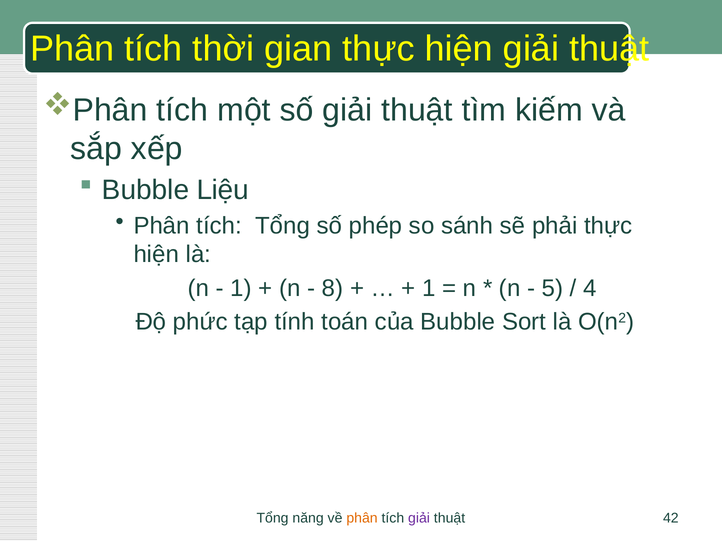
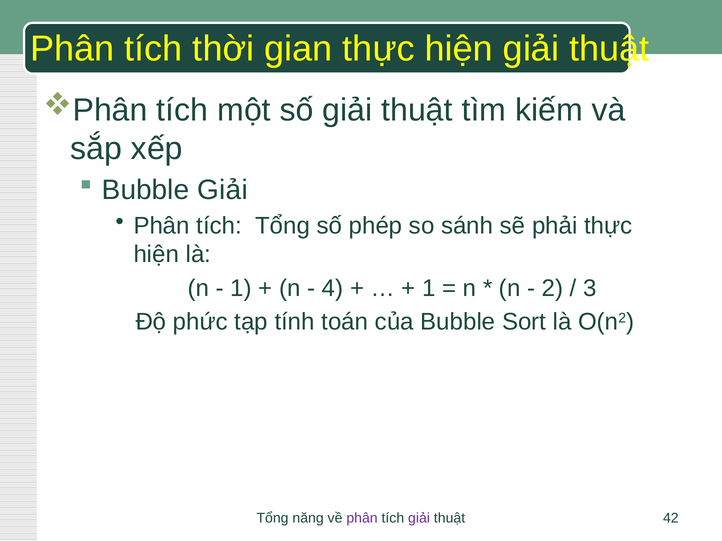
Bubble Liệu: Liệu -> Giải (222, 190)
8: 8 -> 4 (333, 288)
5: 5 -> 2 (552, 288)
4: 4 -> 3 (590, 288)
phân colour: orange -> purple (362, 518)
